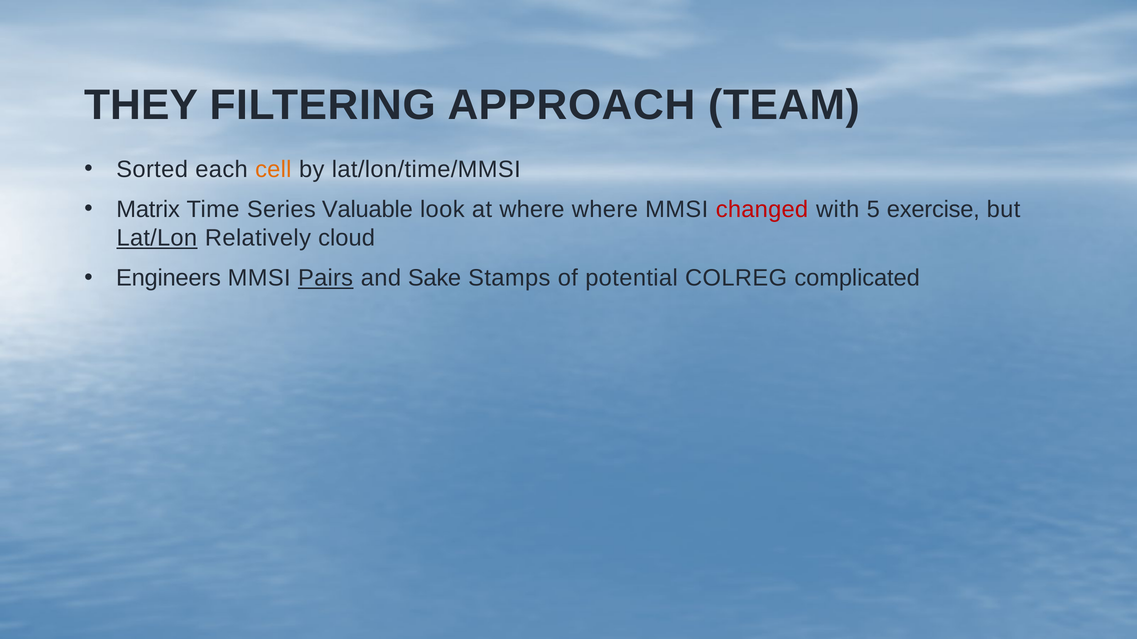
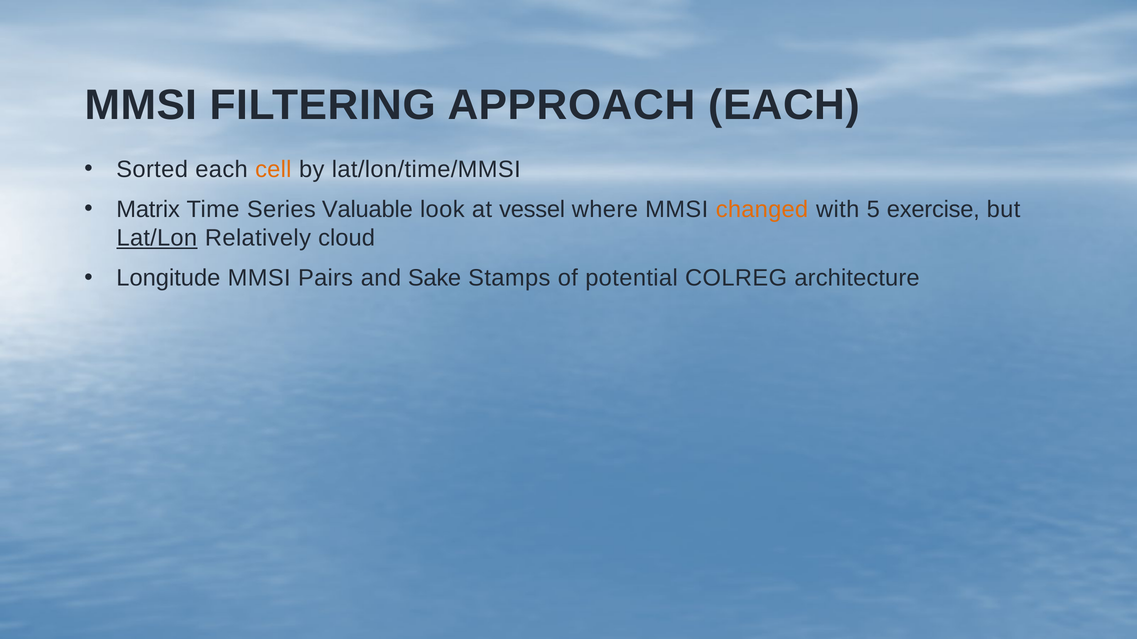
THEY: THEY -> MMSI (141, 105)
APPROACH TEAM: TEAM -> EACH (784, 105)
at where: where -> vessel (532, 210)
changed colour: red -> orange (762, 210)
Engineers: Engineers -> Longitude (168, 278)
Pairs underline: present -> none (326, 278)
complicated: complicated -> architecture (857, 278)
